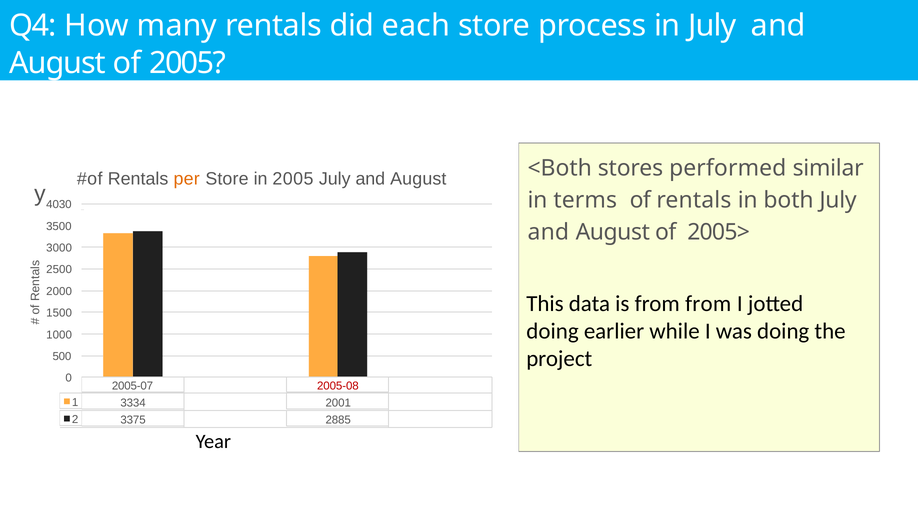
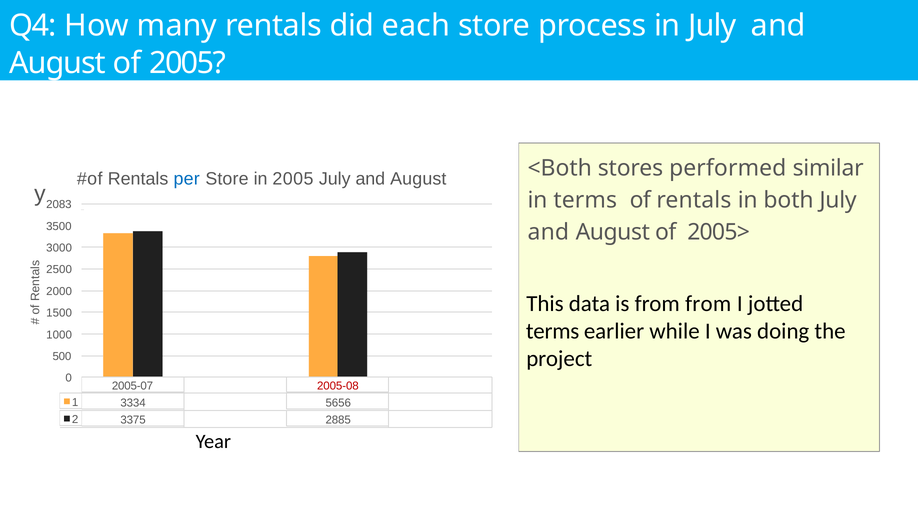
per colour: orange -> blue (187, 179)
4030: 4030 -> 2083 (59, 205)
doing: doing -> terms (553, 331)
2001: 2001 -> 5656 (338, 403)
